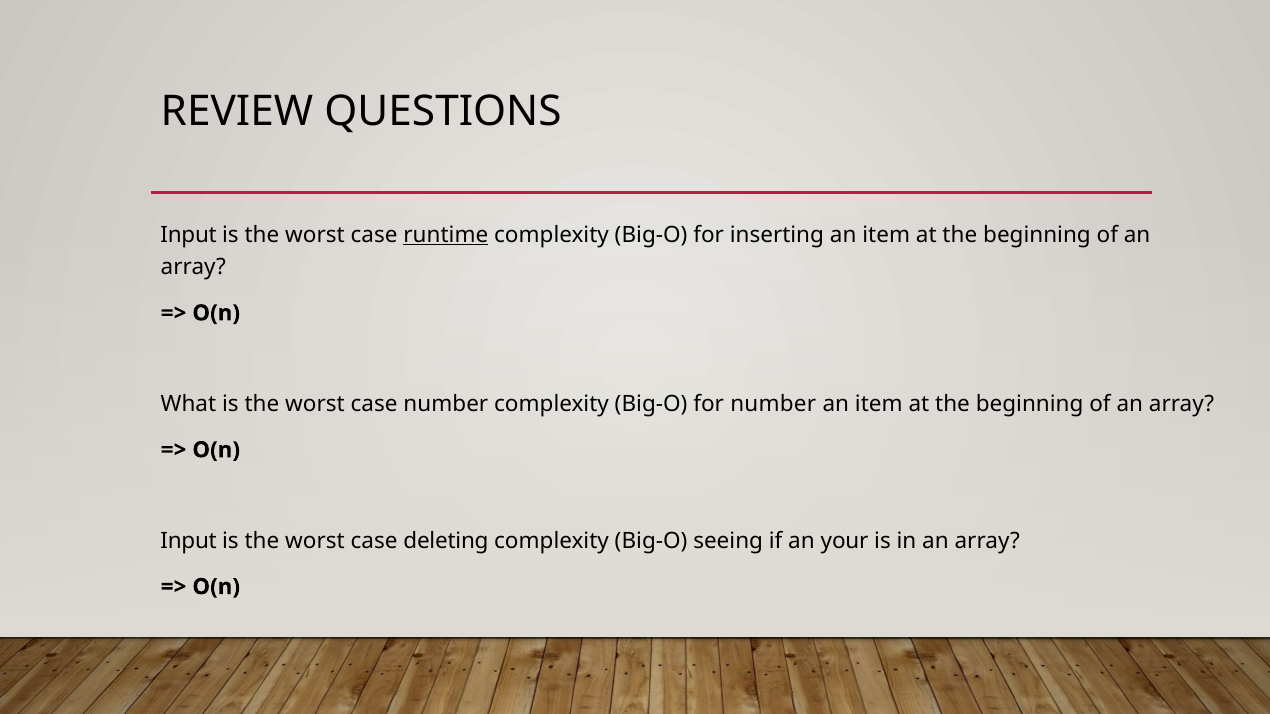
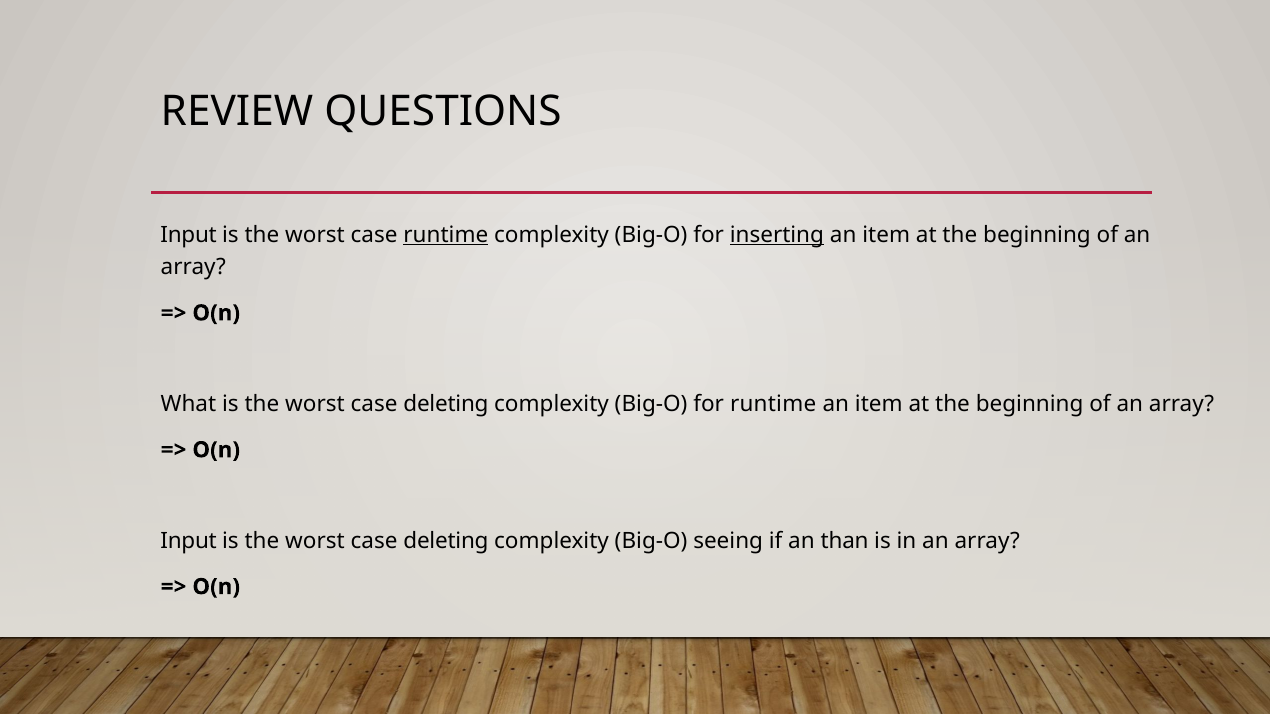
inserting underline: none -> present (777, 235)
number: number -> deleting (446, 405)
for number: number -> runtime (773, 405)
your: your -> than (845, 541)
